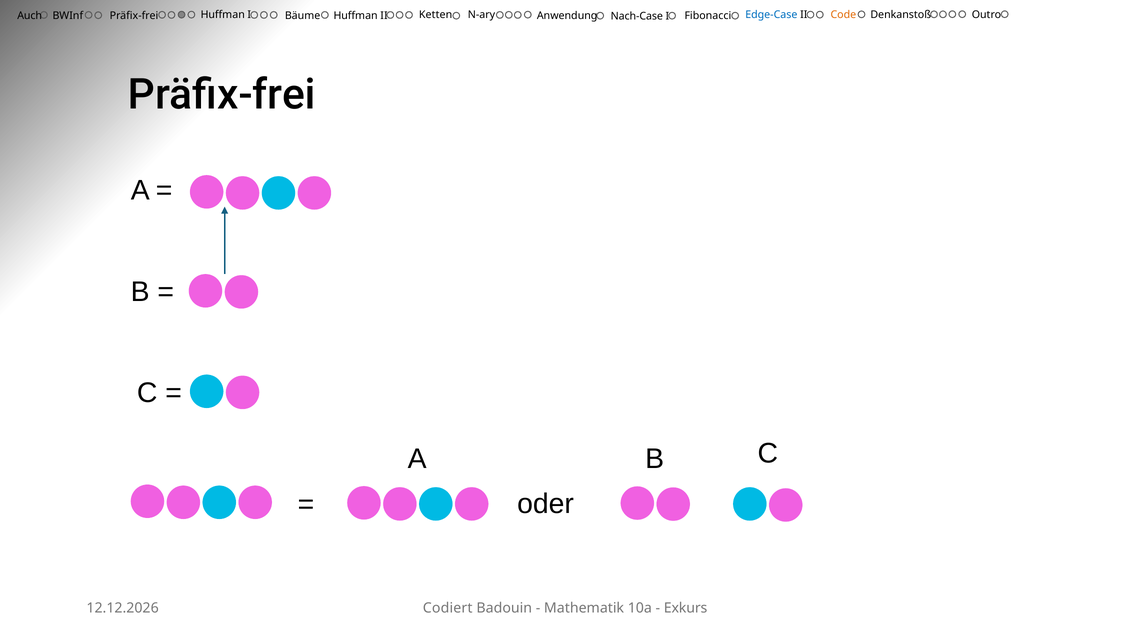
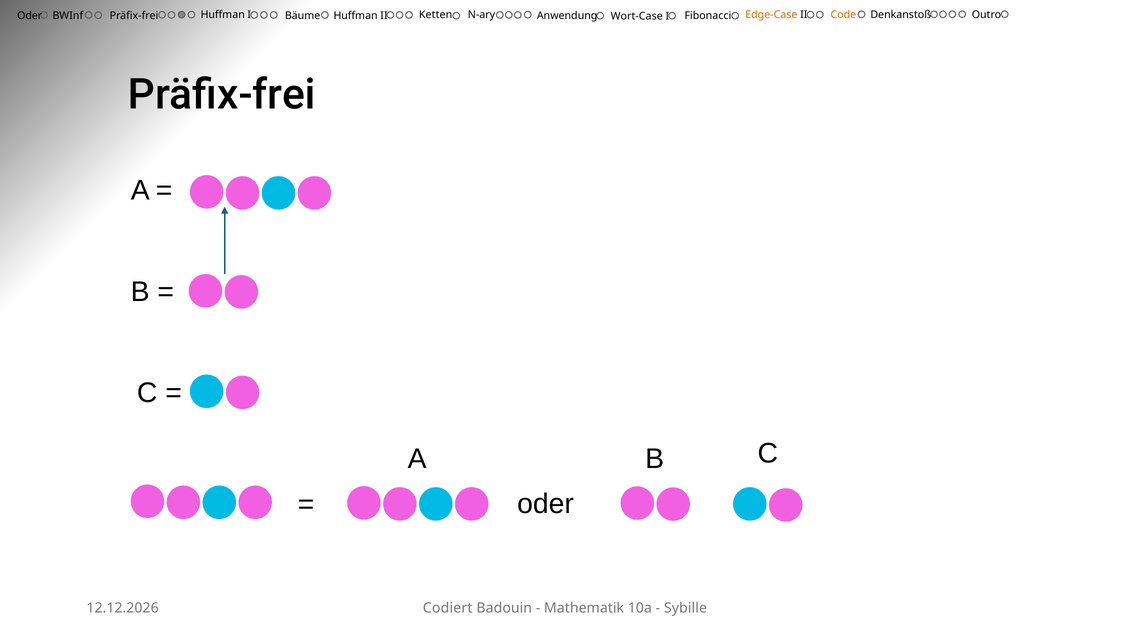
Auch: Auch -> Oder (30, 16)
Nach-Case: Nach-Case -> Wort-Case (637, 16)
Edge-Case colour: blue -> orange (771, 15)
Exkurs: Exkurs -> Sybille (685, 608)
